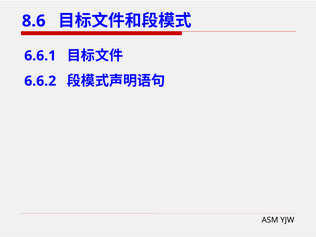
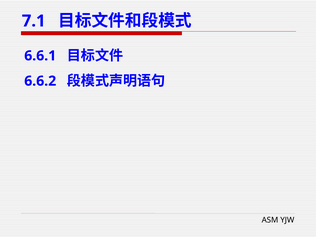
8.6: 8.6 -> 7.1 (34, 21)
